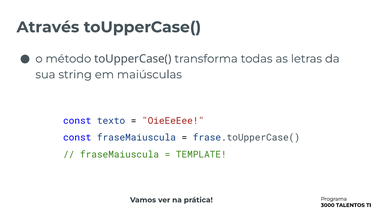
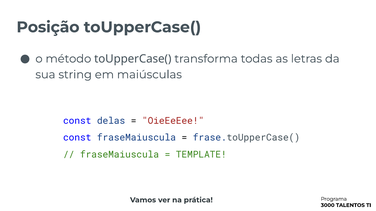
Através: Através -> Posição (48, 27)
texto: texto -> delas (111, 121)
